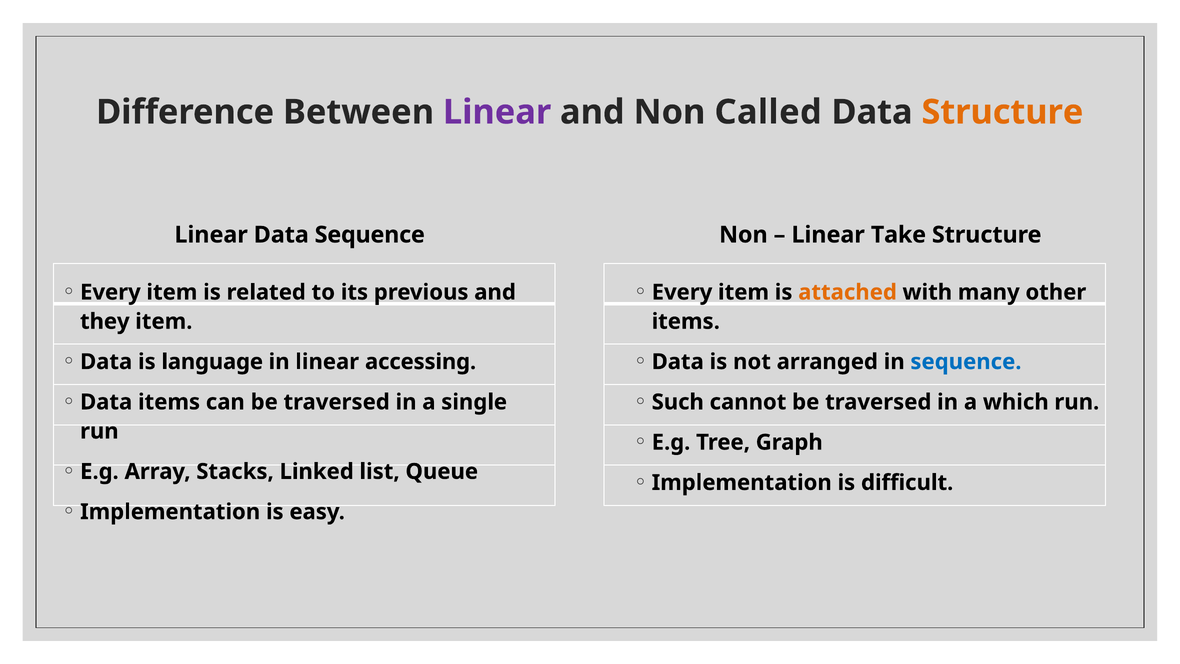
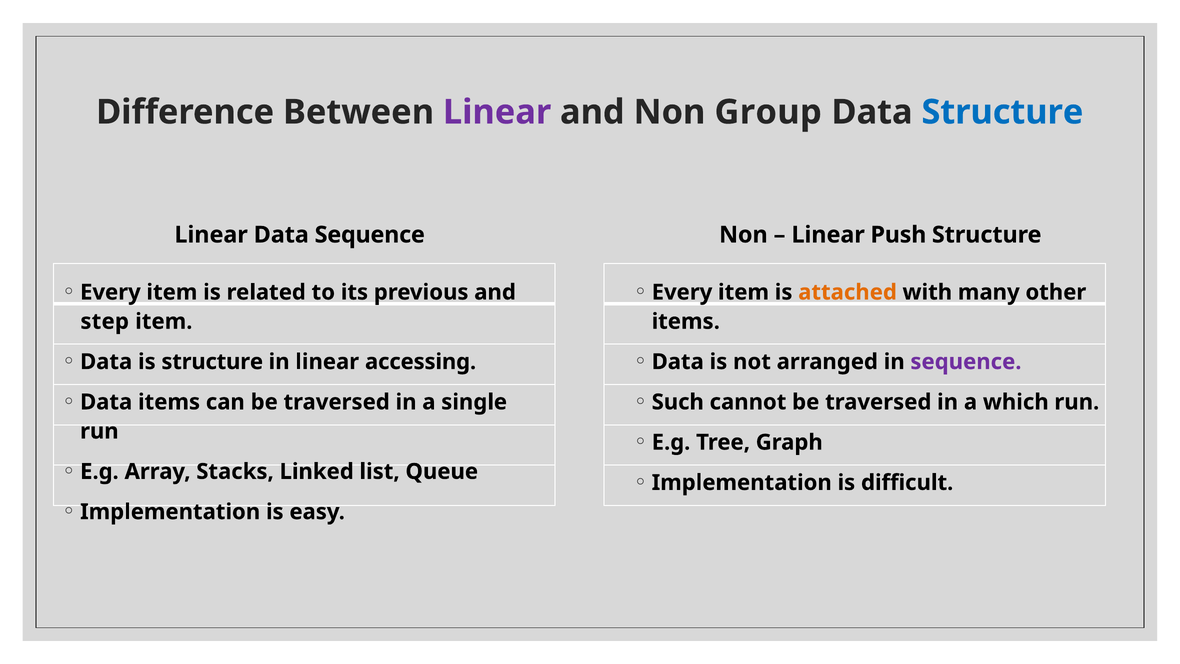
Called: Called -> Group (768, 112)
Structure colour: orange -> blue (1002, 112)
Take: Take -> Push (898, 235)
they: they -> step (105, 321)
is language: language -> structure (212, 362)
sequence colour: blue -> purple (966, 362)
